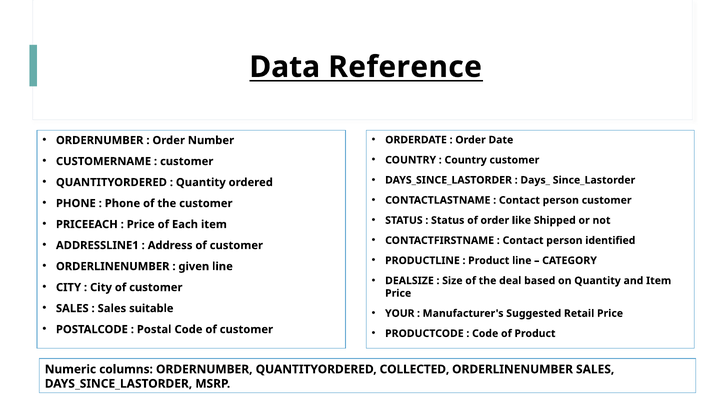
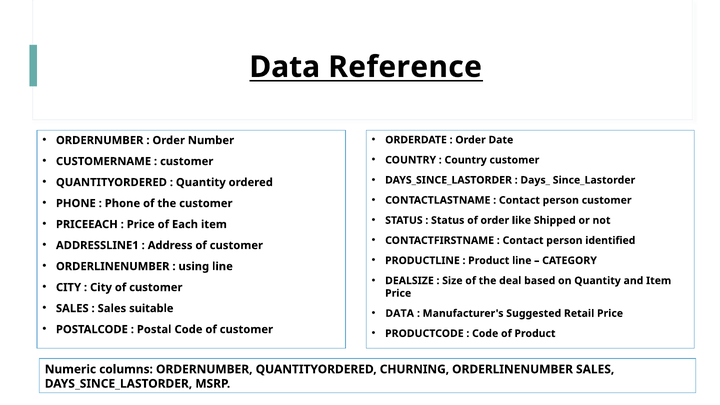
given: given -> using (194, 266)
YOUR: YOUR -> DATA (400, 313)
COLLECTED: COLLECTED -> CHURNING (414, 369)
